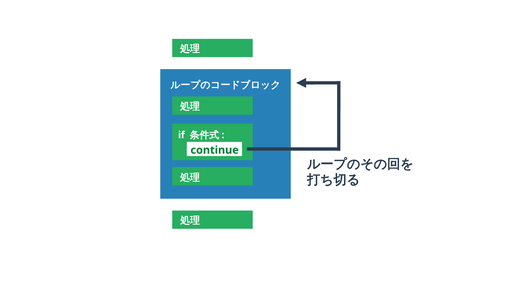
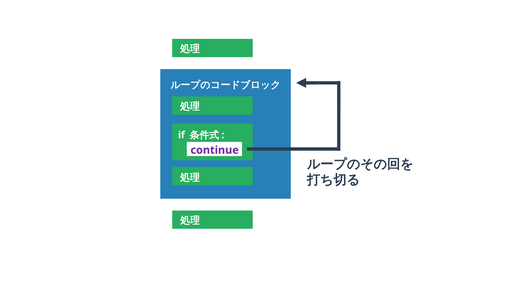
continue colour: green -> purple (215, 150)
